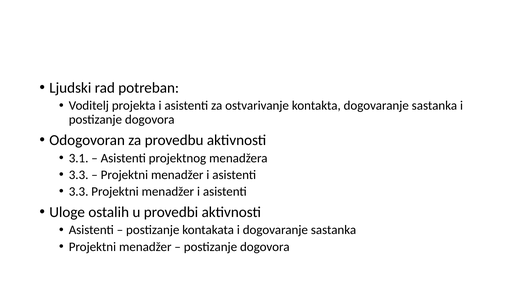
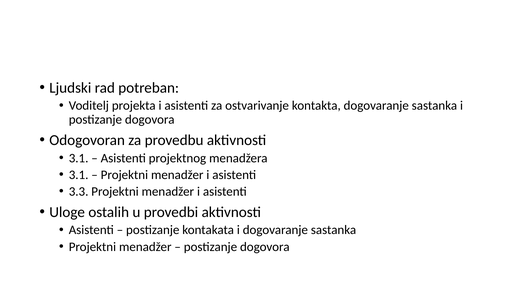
3.3: 3.3 -> 3.1 (79, 175)
